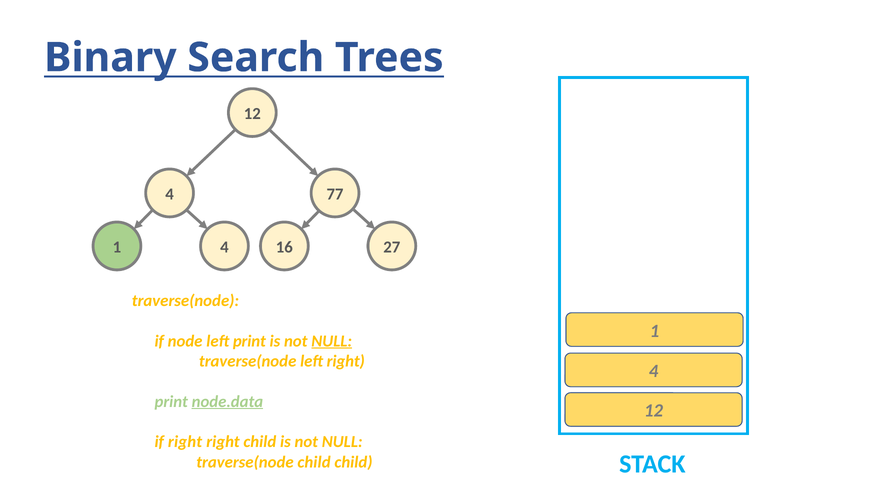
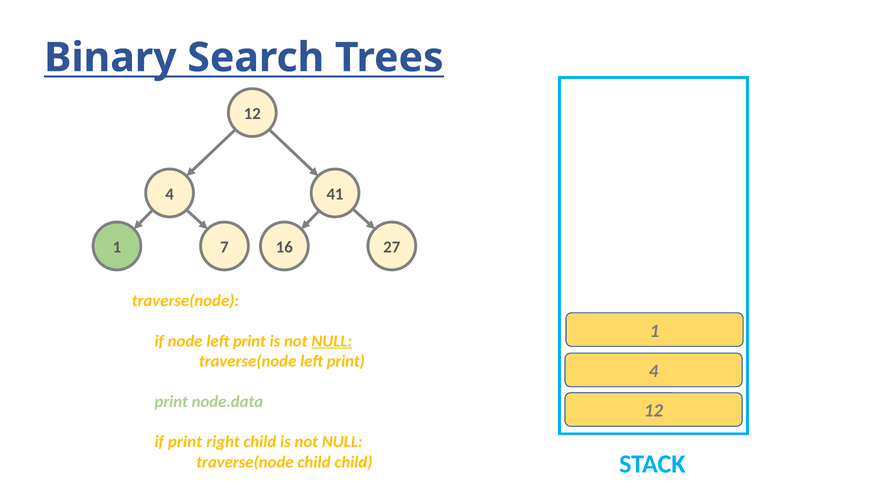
77: 77 -> 41 (335, 194)
1 4: 4 -> 7 (224, 247)
traverse(node left right: right -> print (346, 361)
node.data underline: present -> none (227, 401)
if right: right -> print (185, 441)
